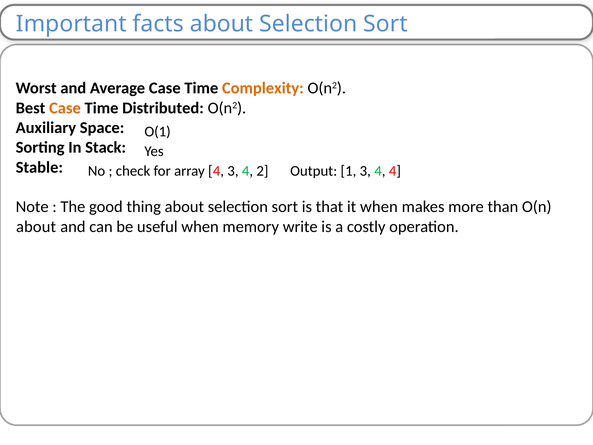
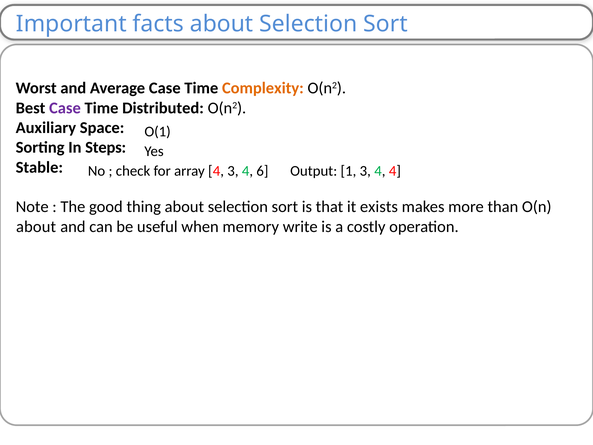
Case colour: orange -> purple (65, 108)
Stack: Stack -> Steps (106, 147)
2: 2 -> 6 (262, 171)
it when: when -> exists (379, 207)
